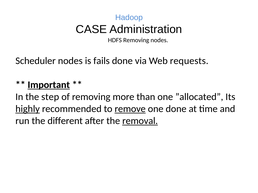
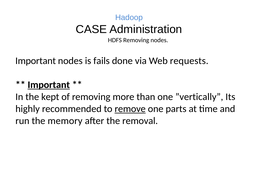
Scheduler: Scheduler -> Important (36, 61)
step: step -> kept (50, 97)
”allocated: ”allocated -> ”vertically (199, 97)
highly underline: present -> none (28, 109)
one done: done -> parts (176, 109)
different: different -> memory (65, 121)
removal underline: present -> none (140, 121)
